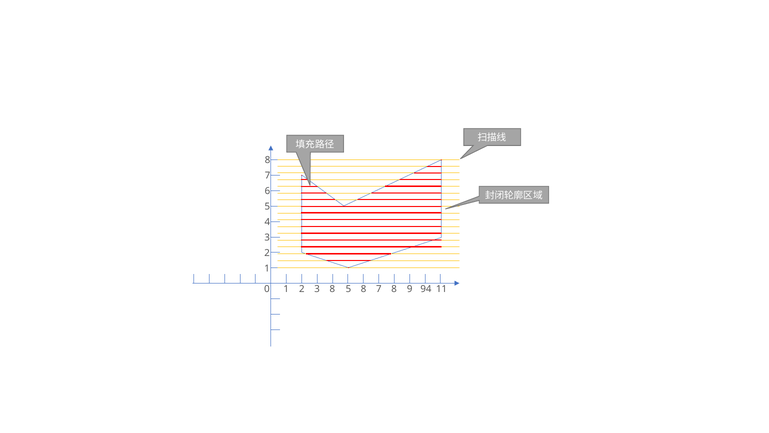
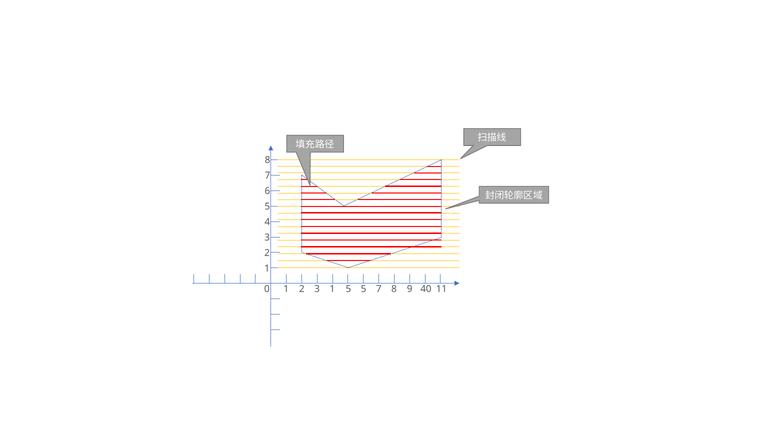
3 8: 8 -> 1 (332, 289)
5 8: 8 -> 5 (364, 289)
94: 94 -> 40 (426, 289)
